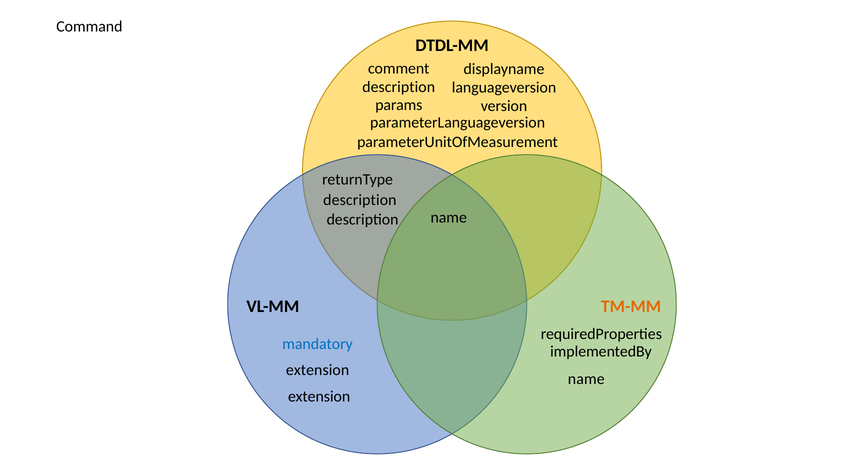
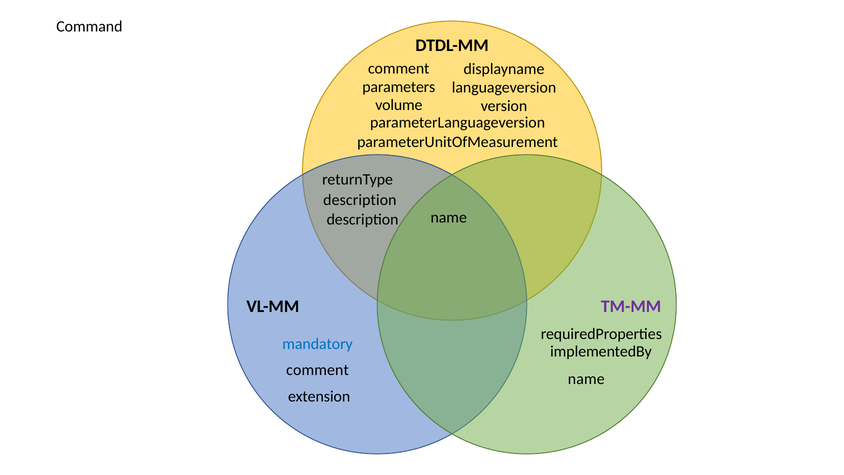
description: description -> parameters (399, 87)
params: params -> volume (399, 105)
TM-MM colour: orange -> purple (631, 306)
extension: extension -> comment (318, 370)
